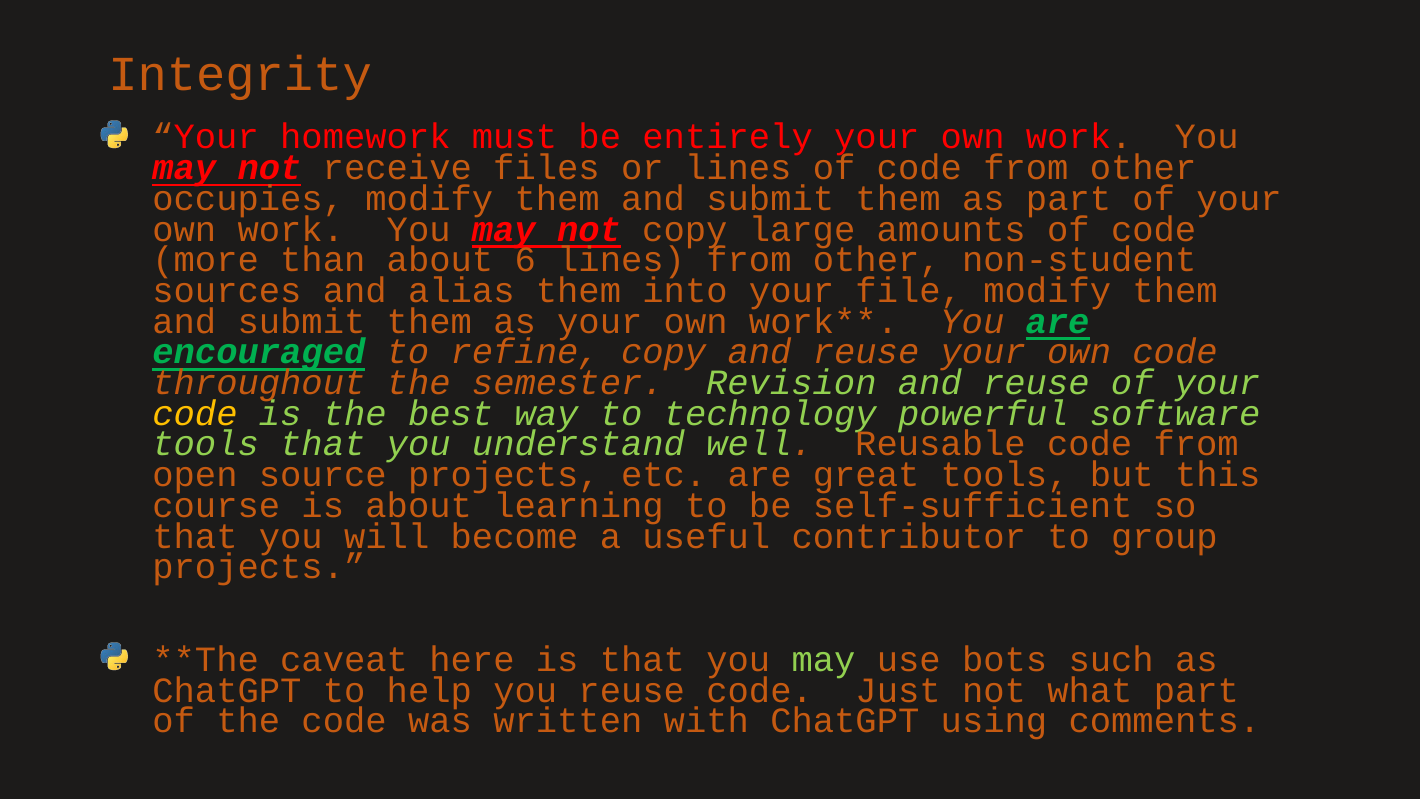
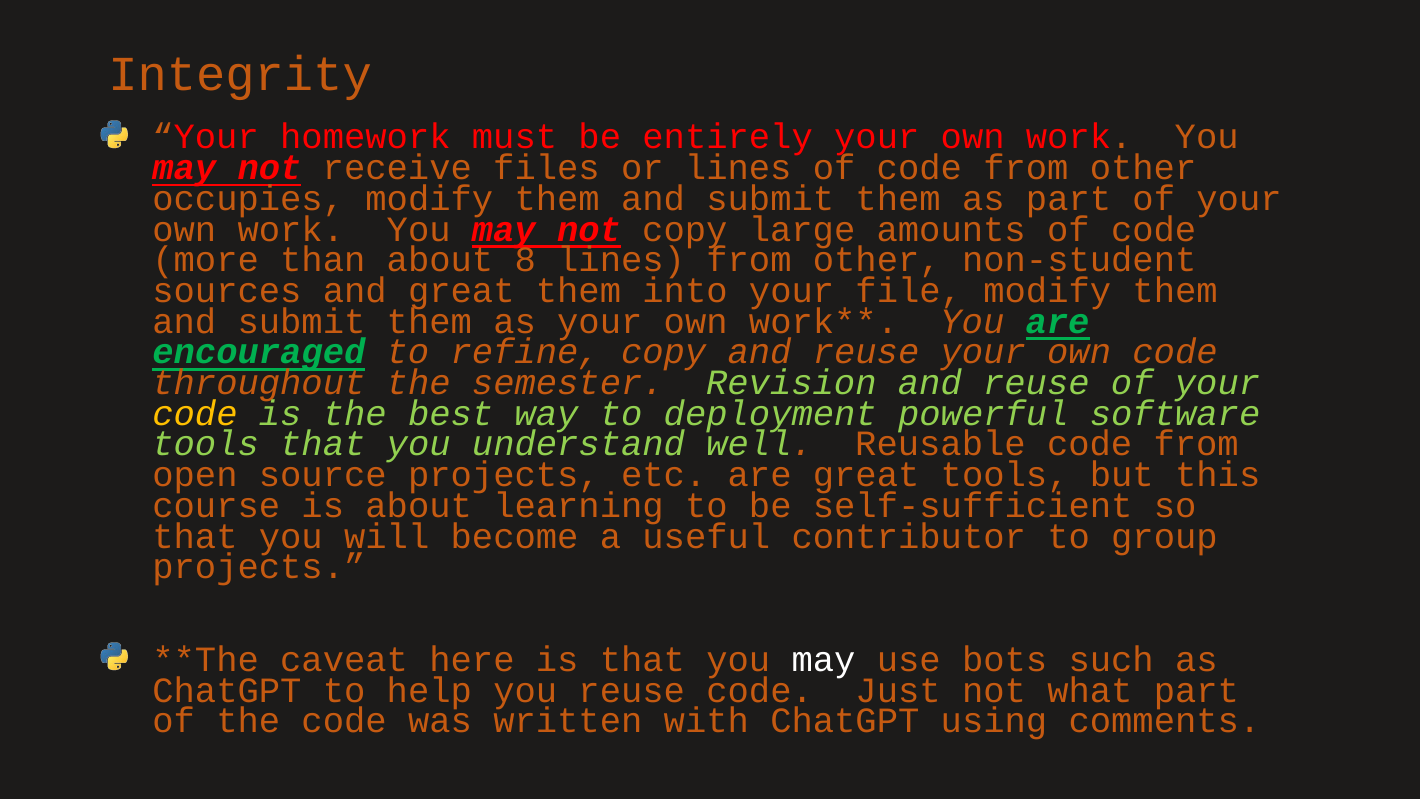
6: 6 -> 8 (525, 260)
and alias: alias -> great (461, 291)
technology: technology -> deployment (770, 413)
may colour: light green -> white (824, 659)
